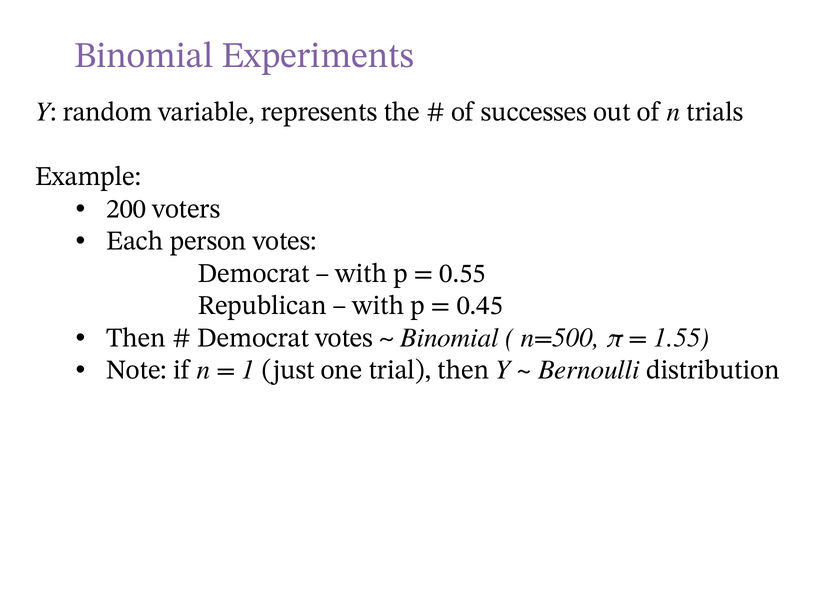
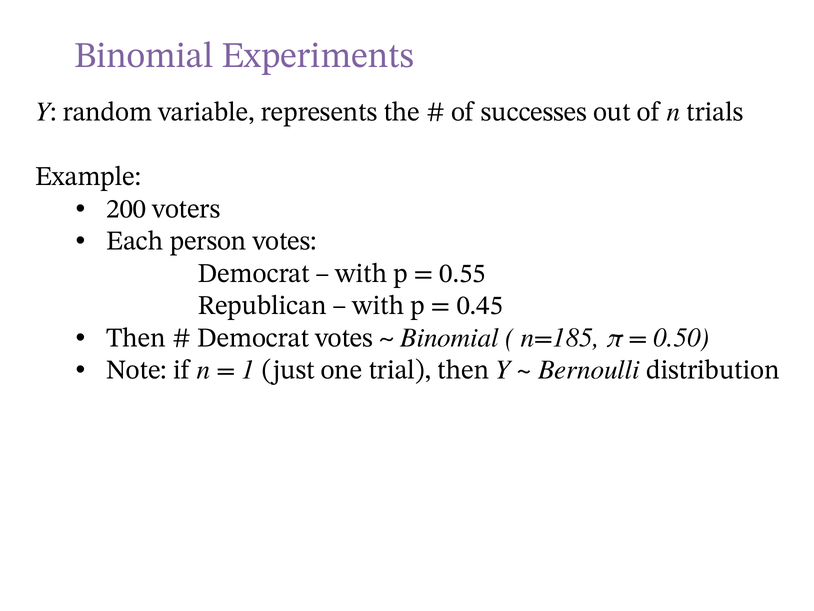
n=500: n=500 -> n=185 (560, 337)
1.55: 1.55 -> 0.50 (681, 337)
